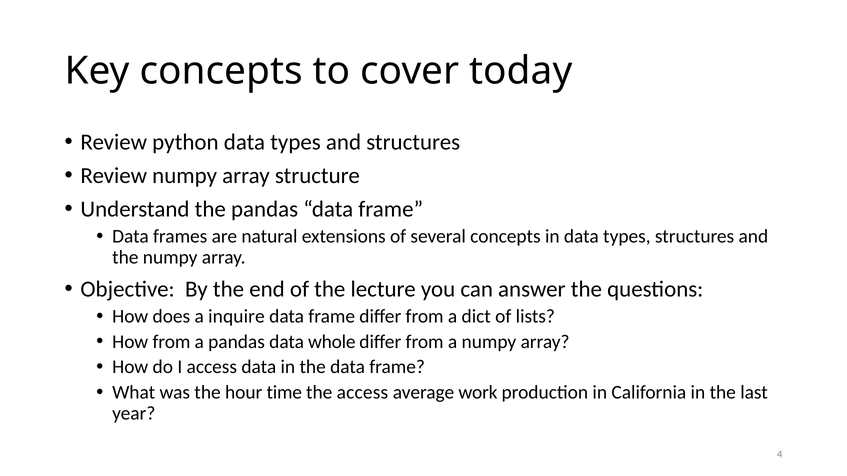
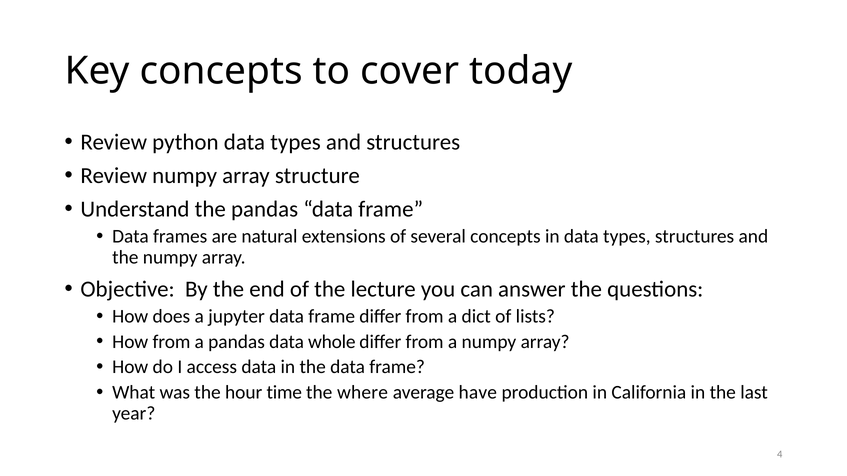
inquire: inquire -> jupyter (237, 317)
the access: access -> where (362, 393)
work: work -> have (478, 393)
